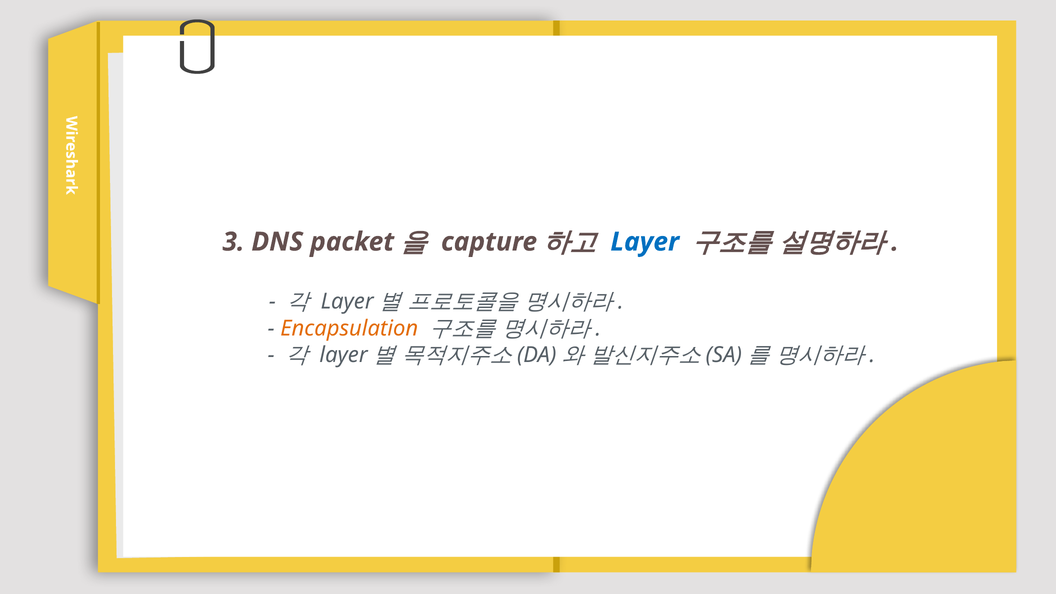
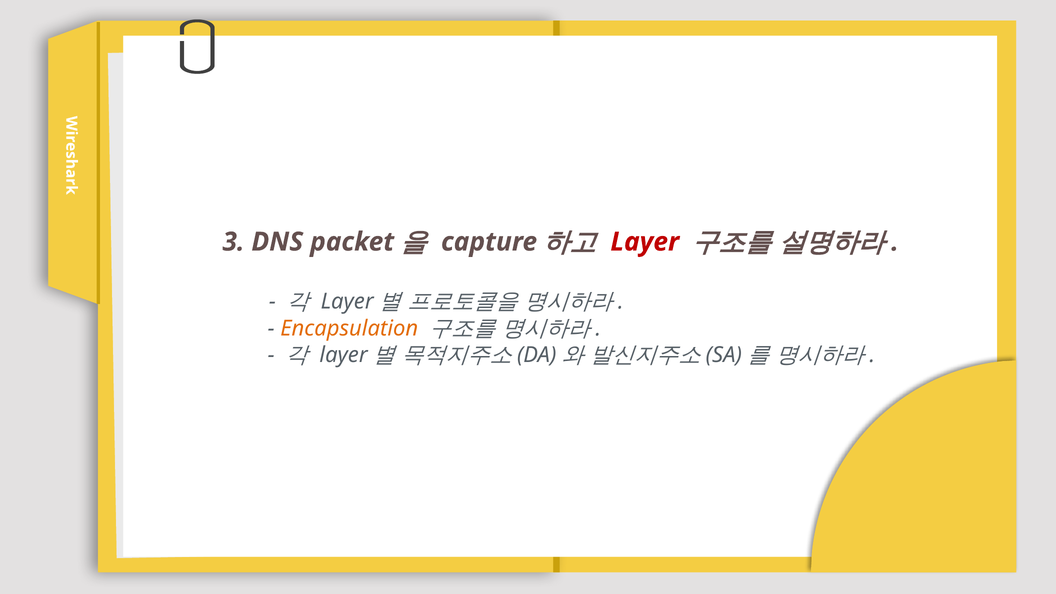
Layer colour: blue -> red (645, 242)
